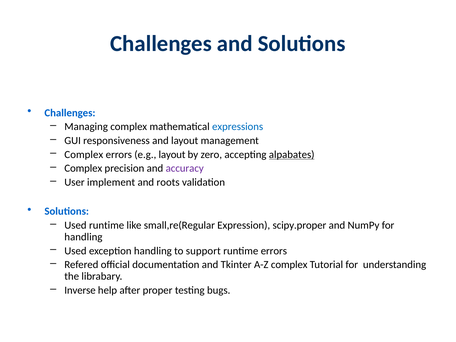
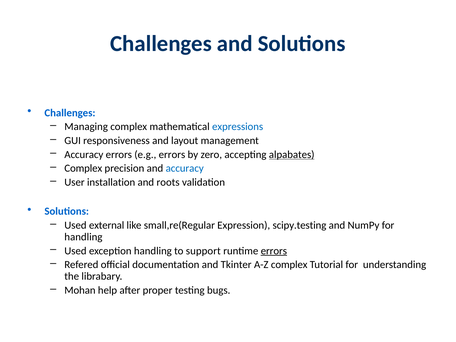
Complex: Complex -> Accuracy (84, 155)
e.g layout: layout -> errors (172, 155)
accuracy colour: purple -> blue (185, 168)
implement: implement -> installation (111, 182)
Used runtime: runtime -> external (107, 225)
scipy.proper: scipy.proper -> scipy.testing (299, 225)
errors underline: none -> present (274, 251)
Inverse: Inverse -> Mohan (80, 290)
